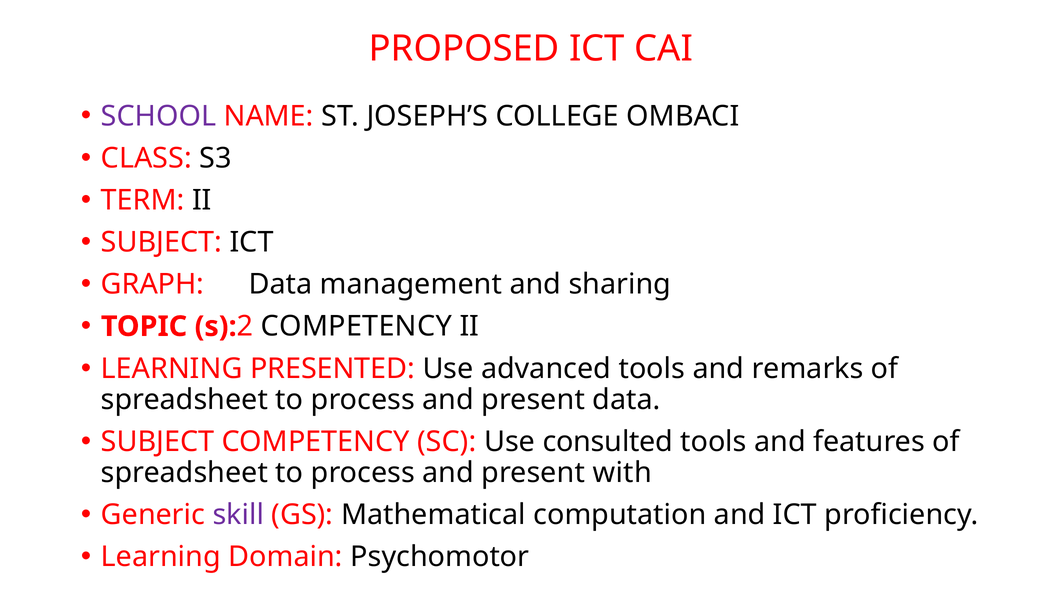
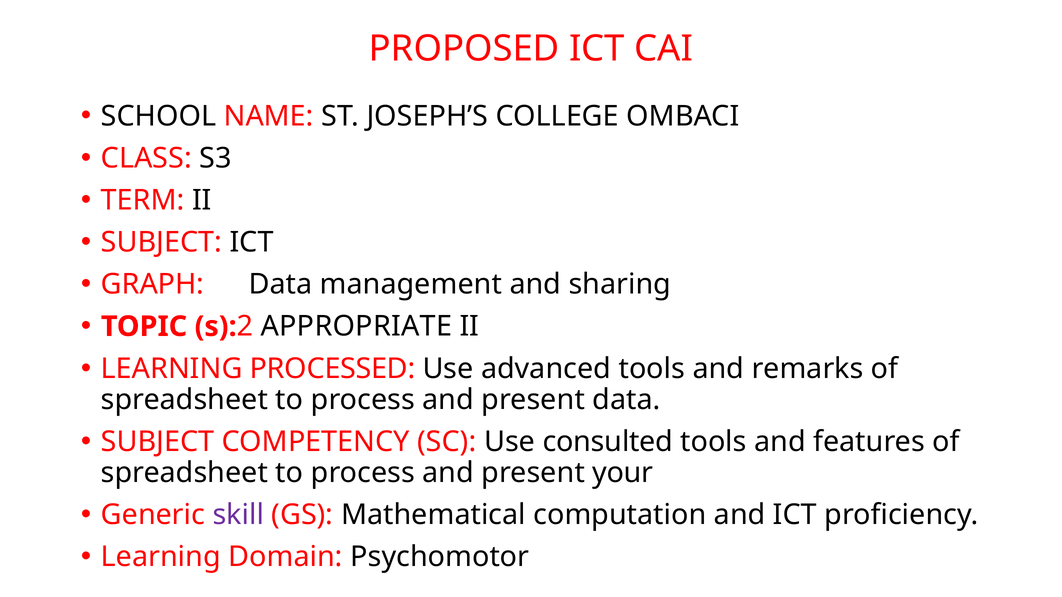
SCHOOL colour: purple -> black (159, 116)
COMPETENCY: COMPETENCY -> APPROPRIATE (356, 327)
PRESENTED: PRESENTED -> PROCESSED (333, 369)
with: with -> your (623, 473)
